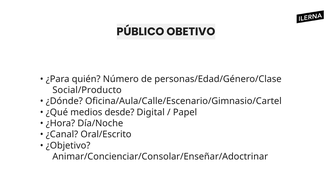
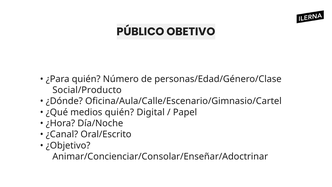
medios desde: desde -> quién (119, 112)
